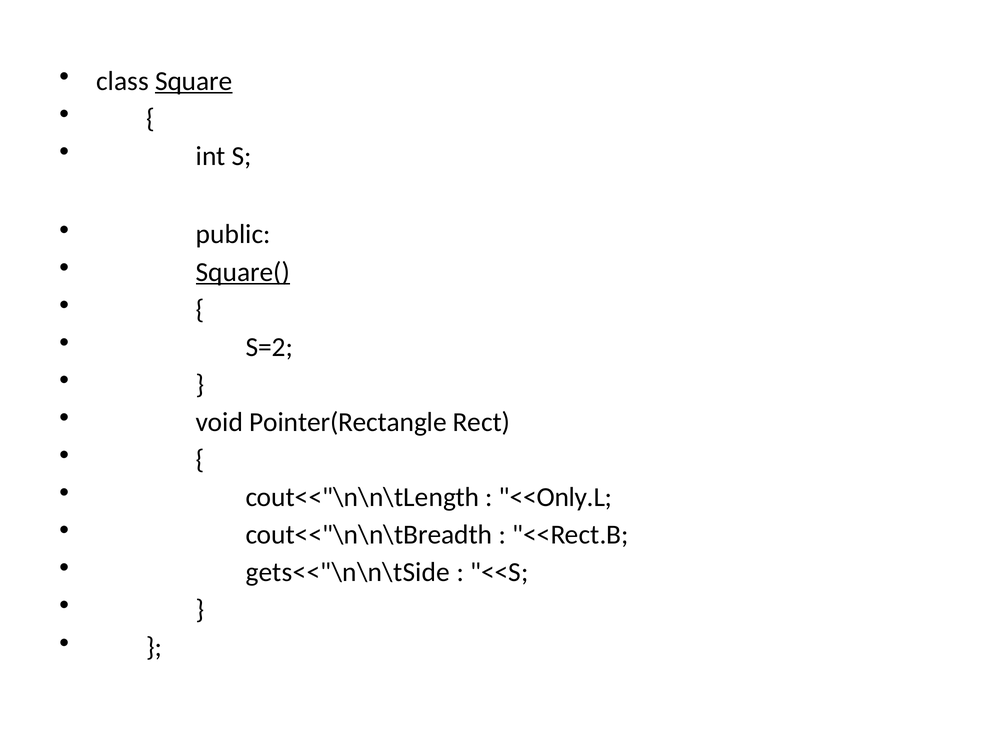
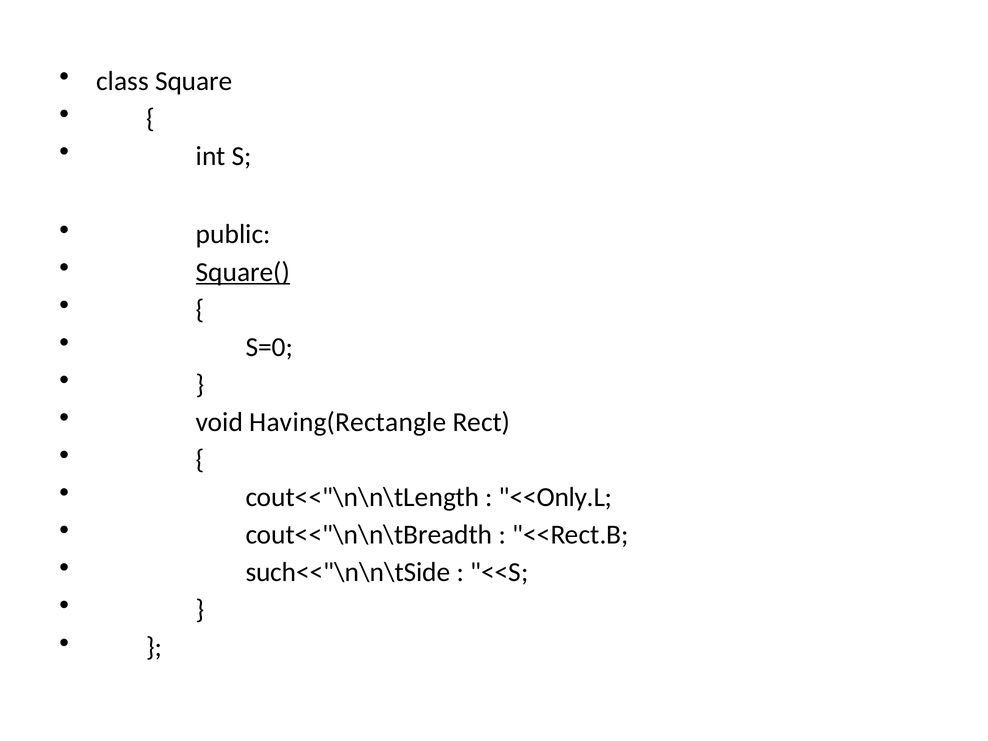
Square underline: present -> none (194, 81)
S=2: S=2 -> S=0 (269, 347)
Pointer(Rectangle: Pointer(Rectangle -> Having(Rectangle (348, 422)
gets<<"\n\n\tSide: gets<<"\n\n\tSide -> such<<"\n\n\tSide (348, 572)
